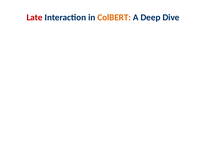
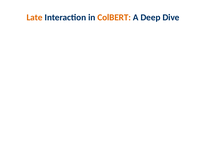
Late colour: red -> orange (35, 17)
